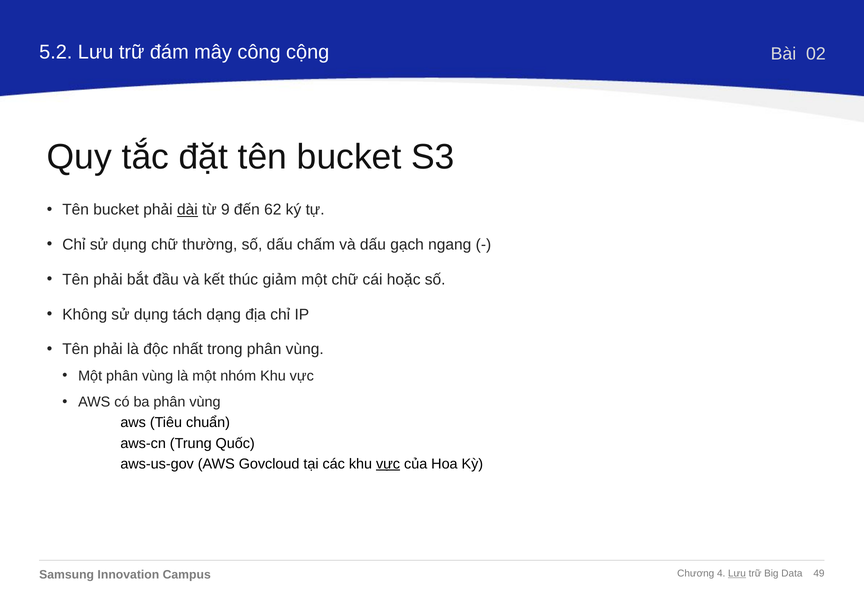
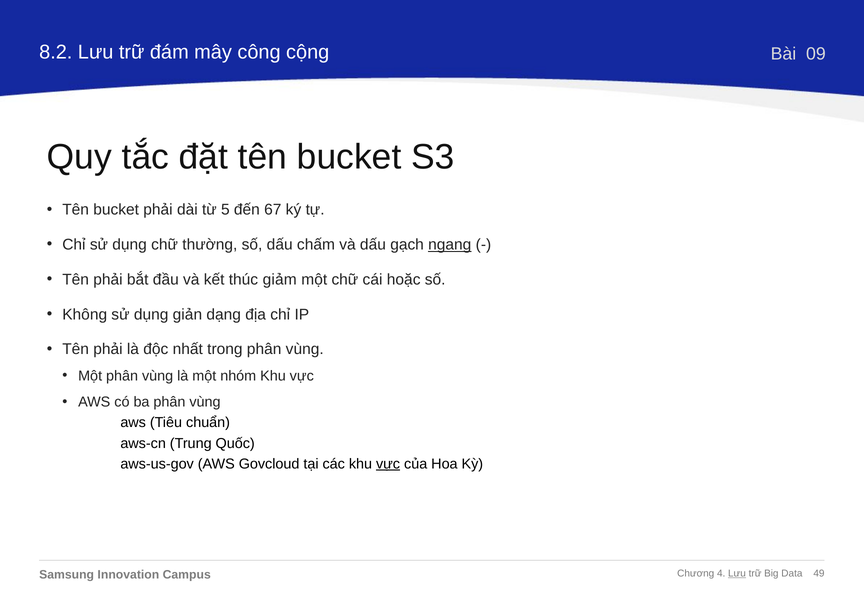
5.2: 5.2 -> 8.2 (56, 52)
02: 02 -> 09 (816, 54)
dài underline: present -> none (187, 210)
9: 9 -> 5 (225, 210)
62: 62 -> 67 (273, 210)
ngang underline: none -> present (450, 245)
tách: tách -> giản (187, 315)
